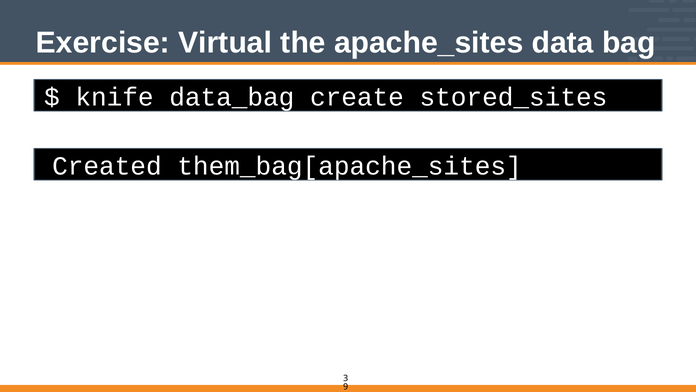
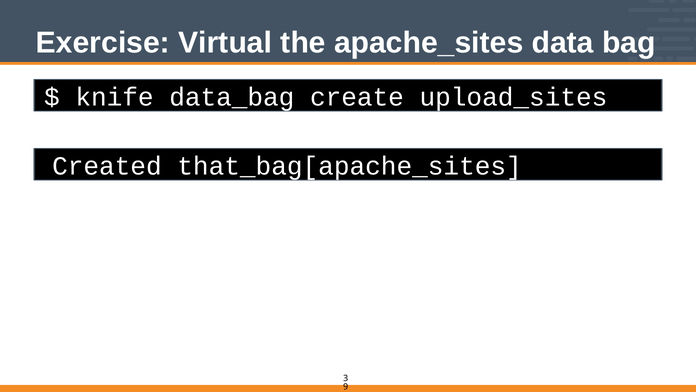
stored_sites: stored_sites -> upload_sites (513, 97)
them_bag[apache_sites: them_bag[apache_sites -> that_bag[apache_sites (350, 166)
